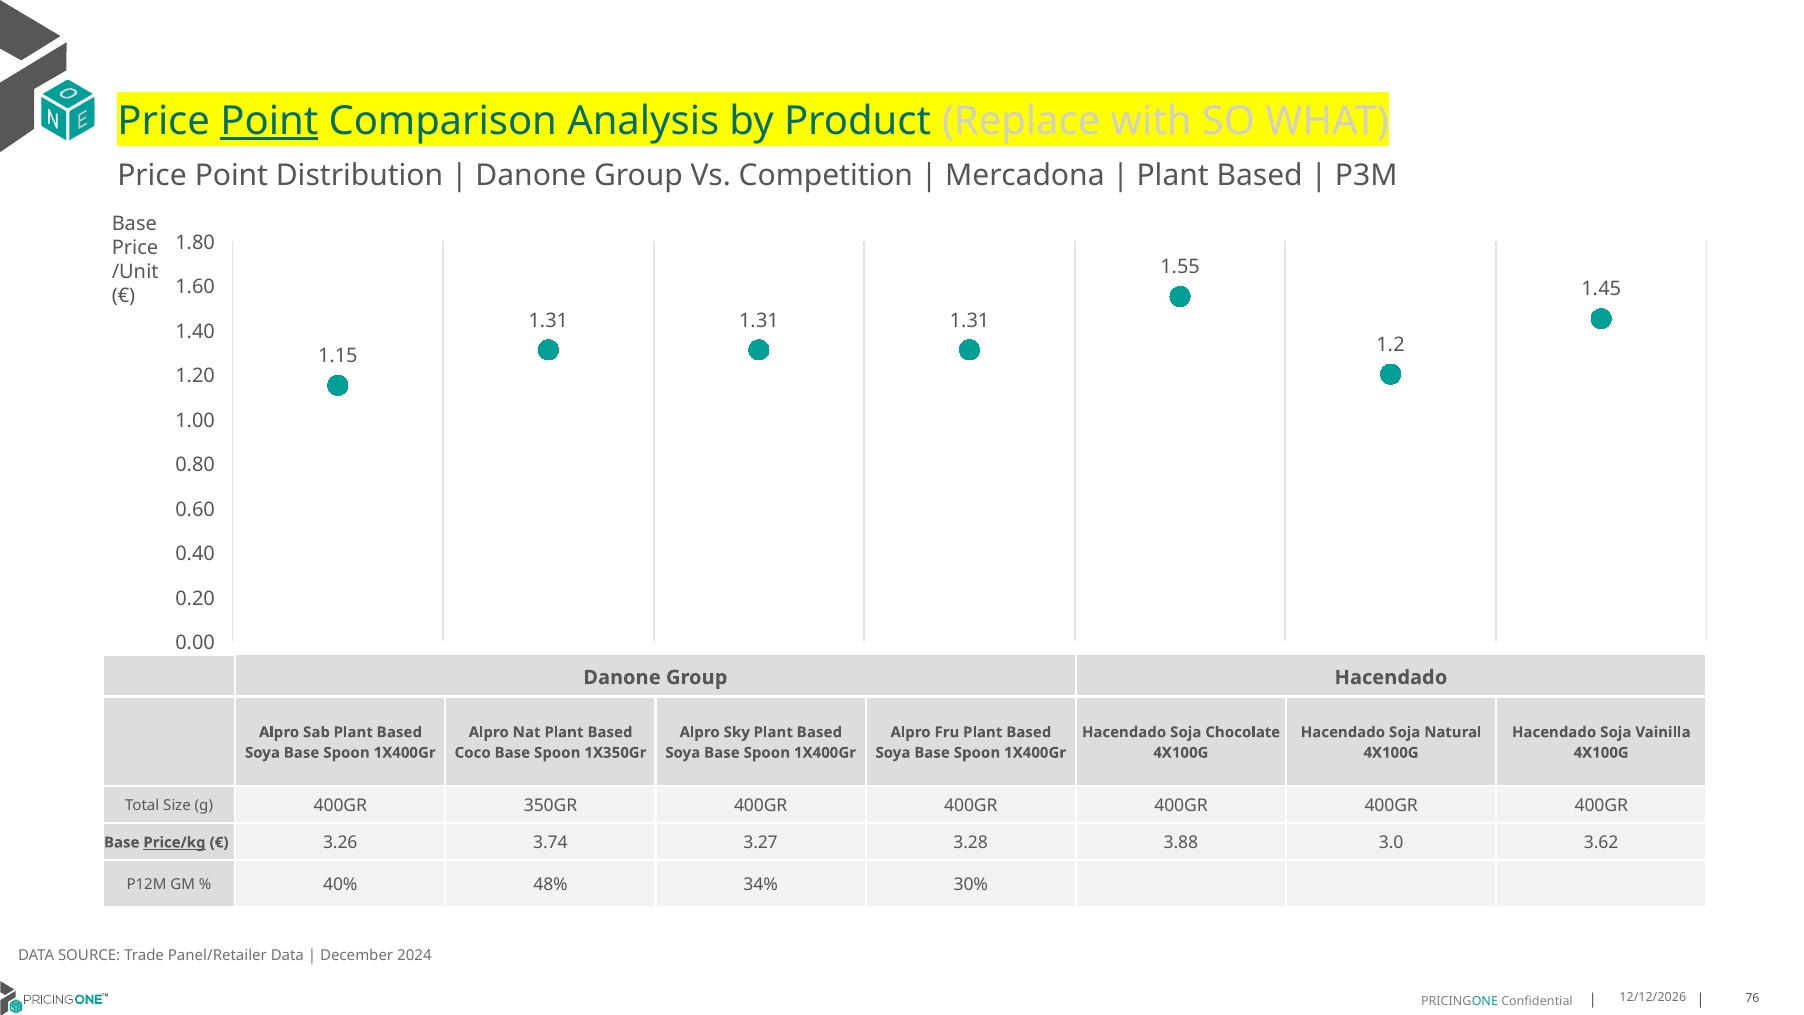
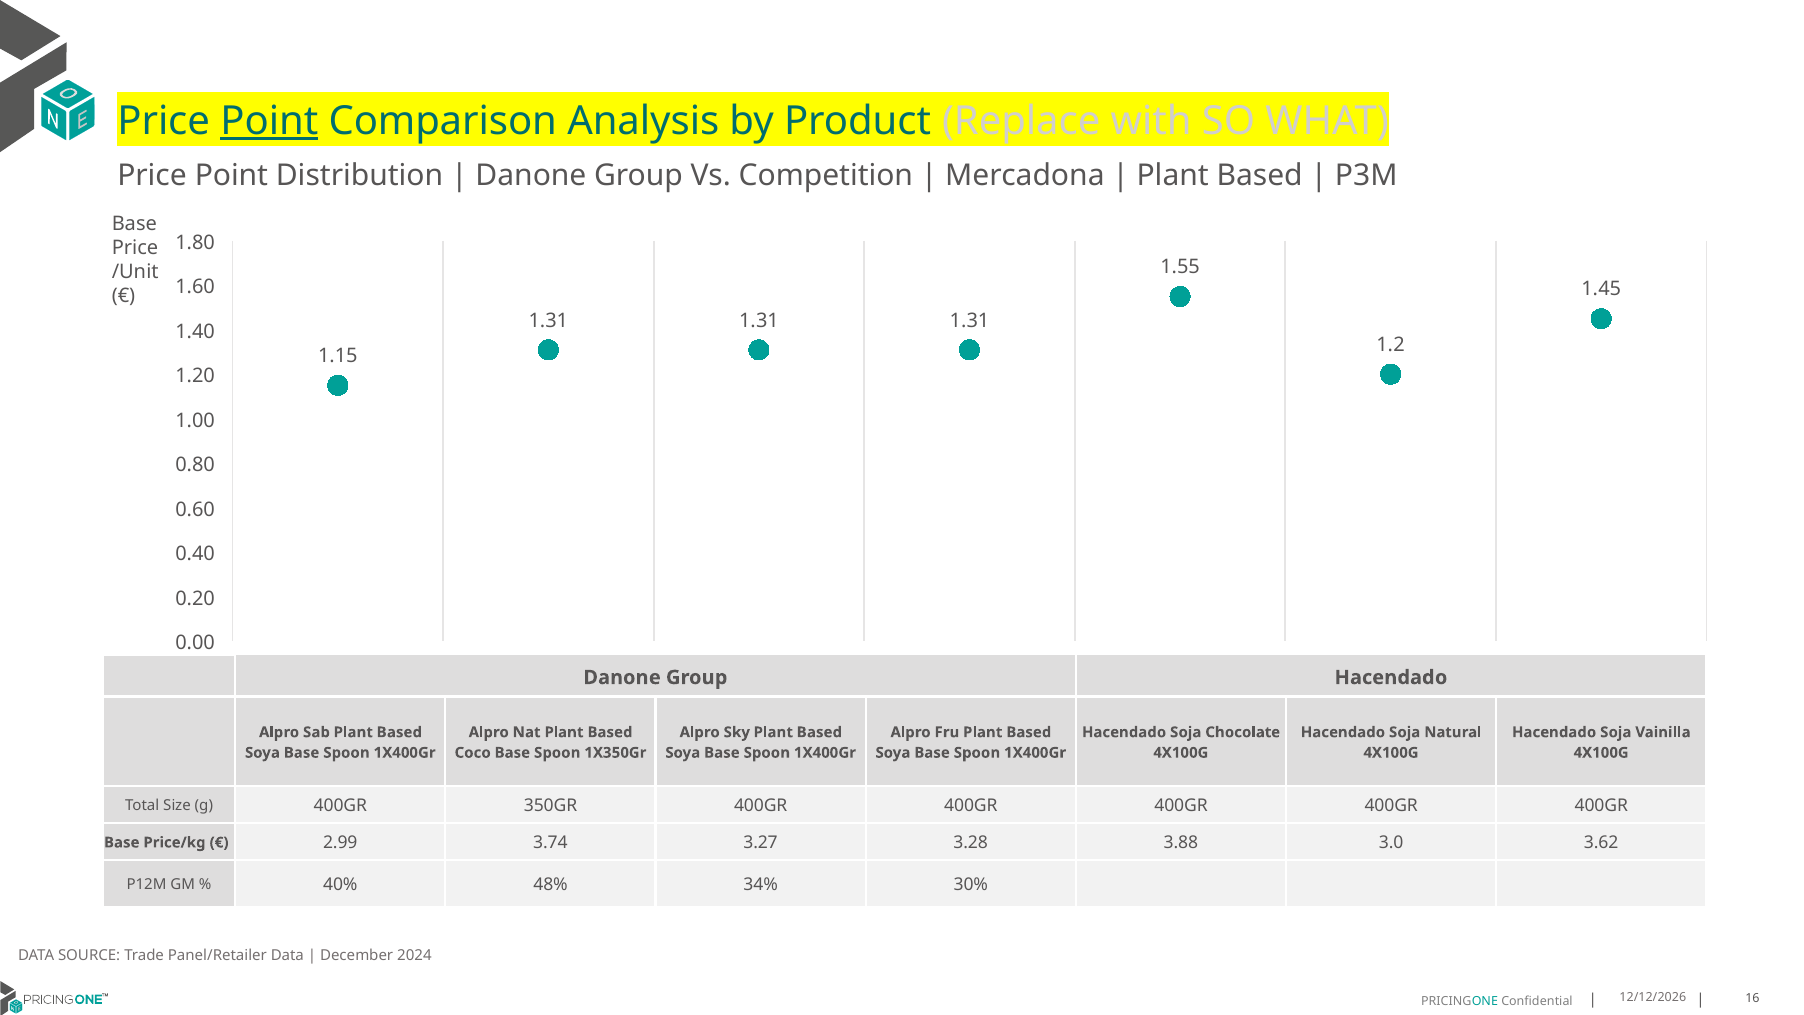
Price/kg underline: present -> none (175, 842)
3.26: 3.26 -> 2.99 (340, 843)
76: 76 -> 16 (1752, 998)
